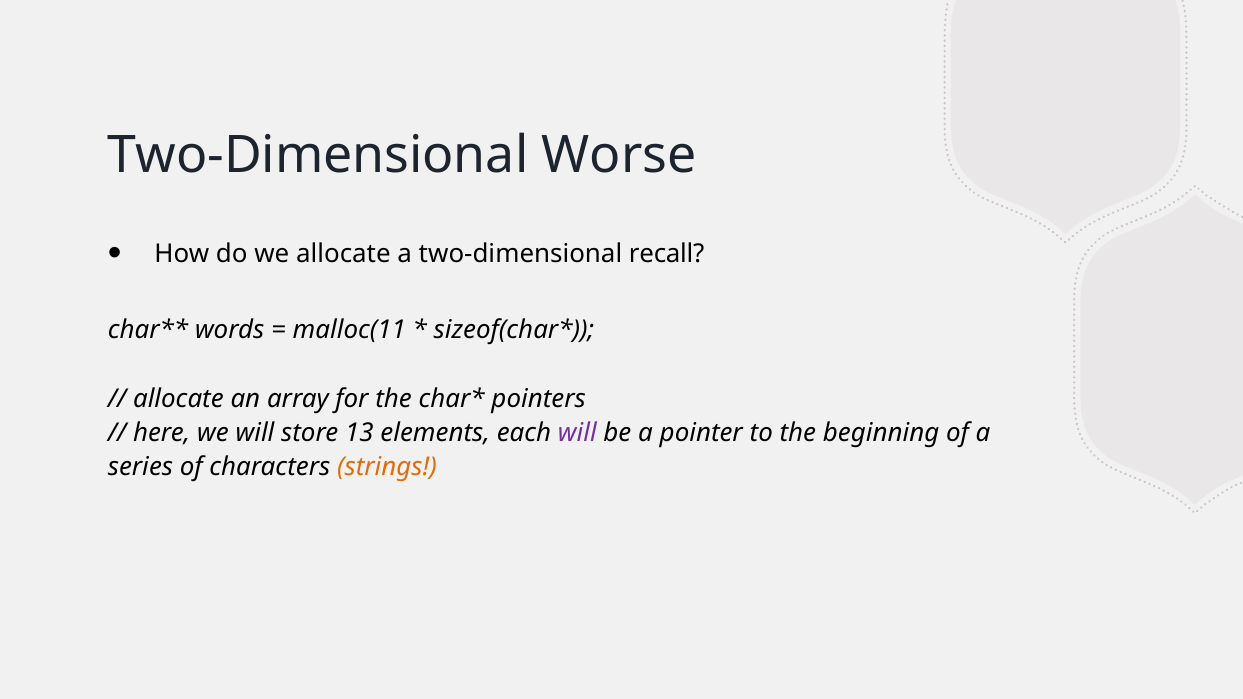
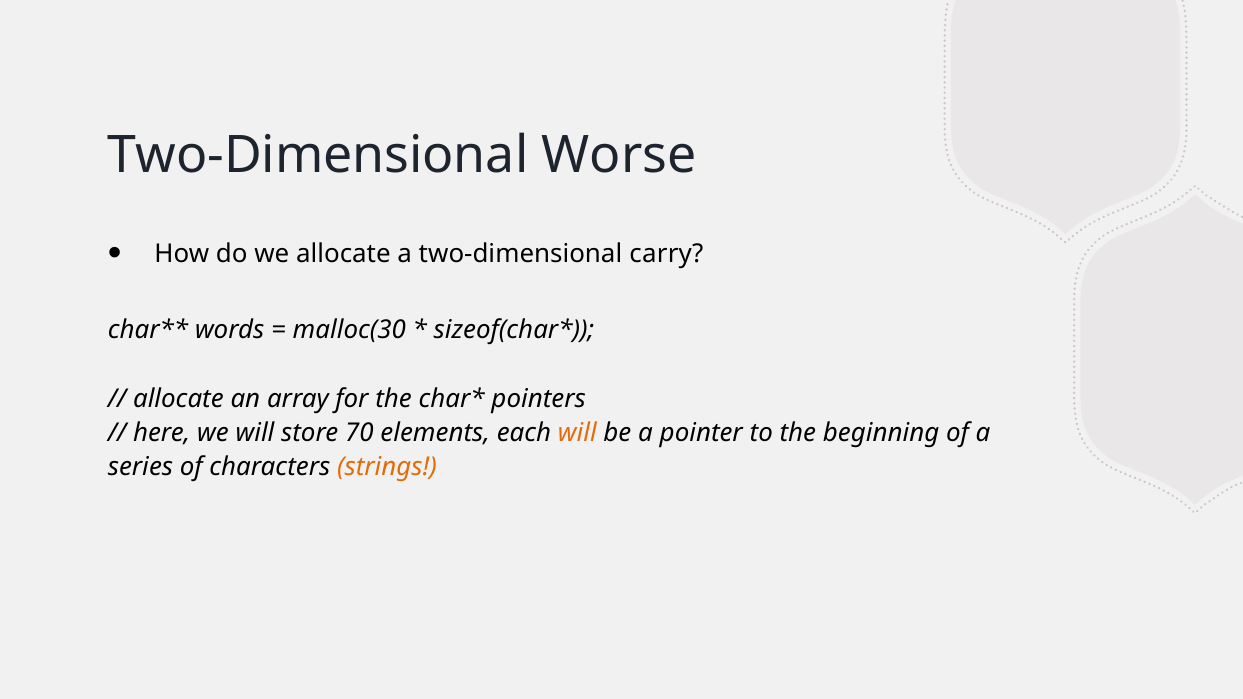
recall: recall -> carry (666, 254)
malloc(11: malloc(11 -> malloc(30 (349, 330)
13: 13 -> 70 (359, 433)
will colour: purple -> orange (577, 433)
